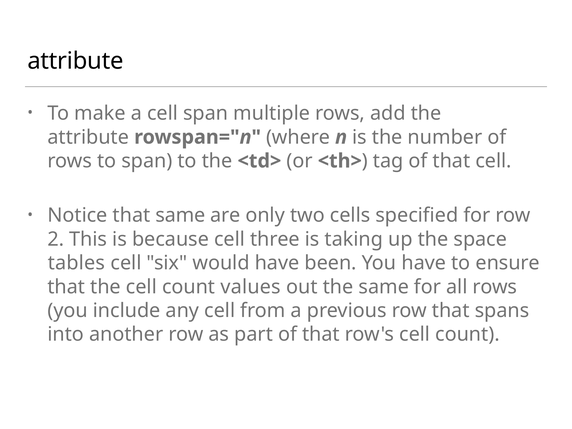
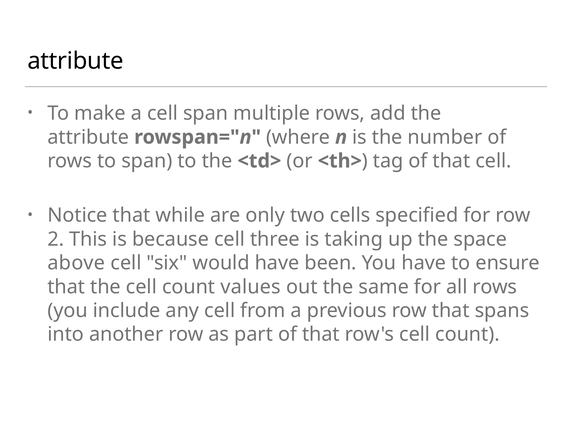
that same: same -> while (180, 215)
tables: tables -> above (76, 263)
